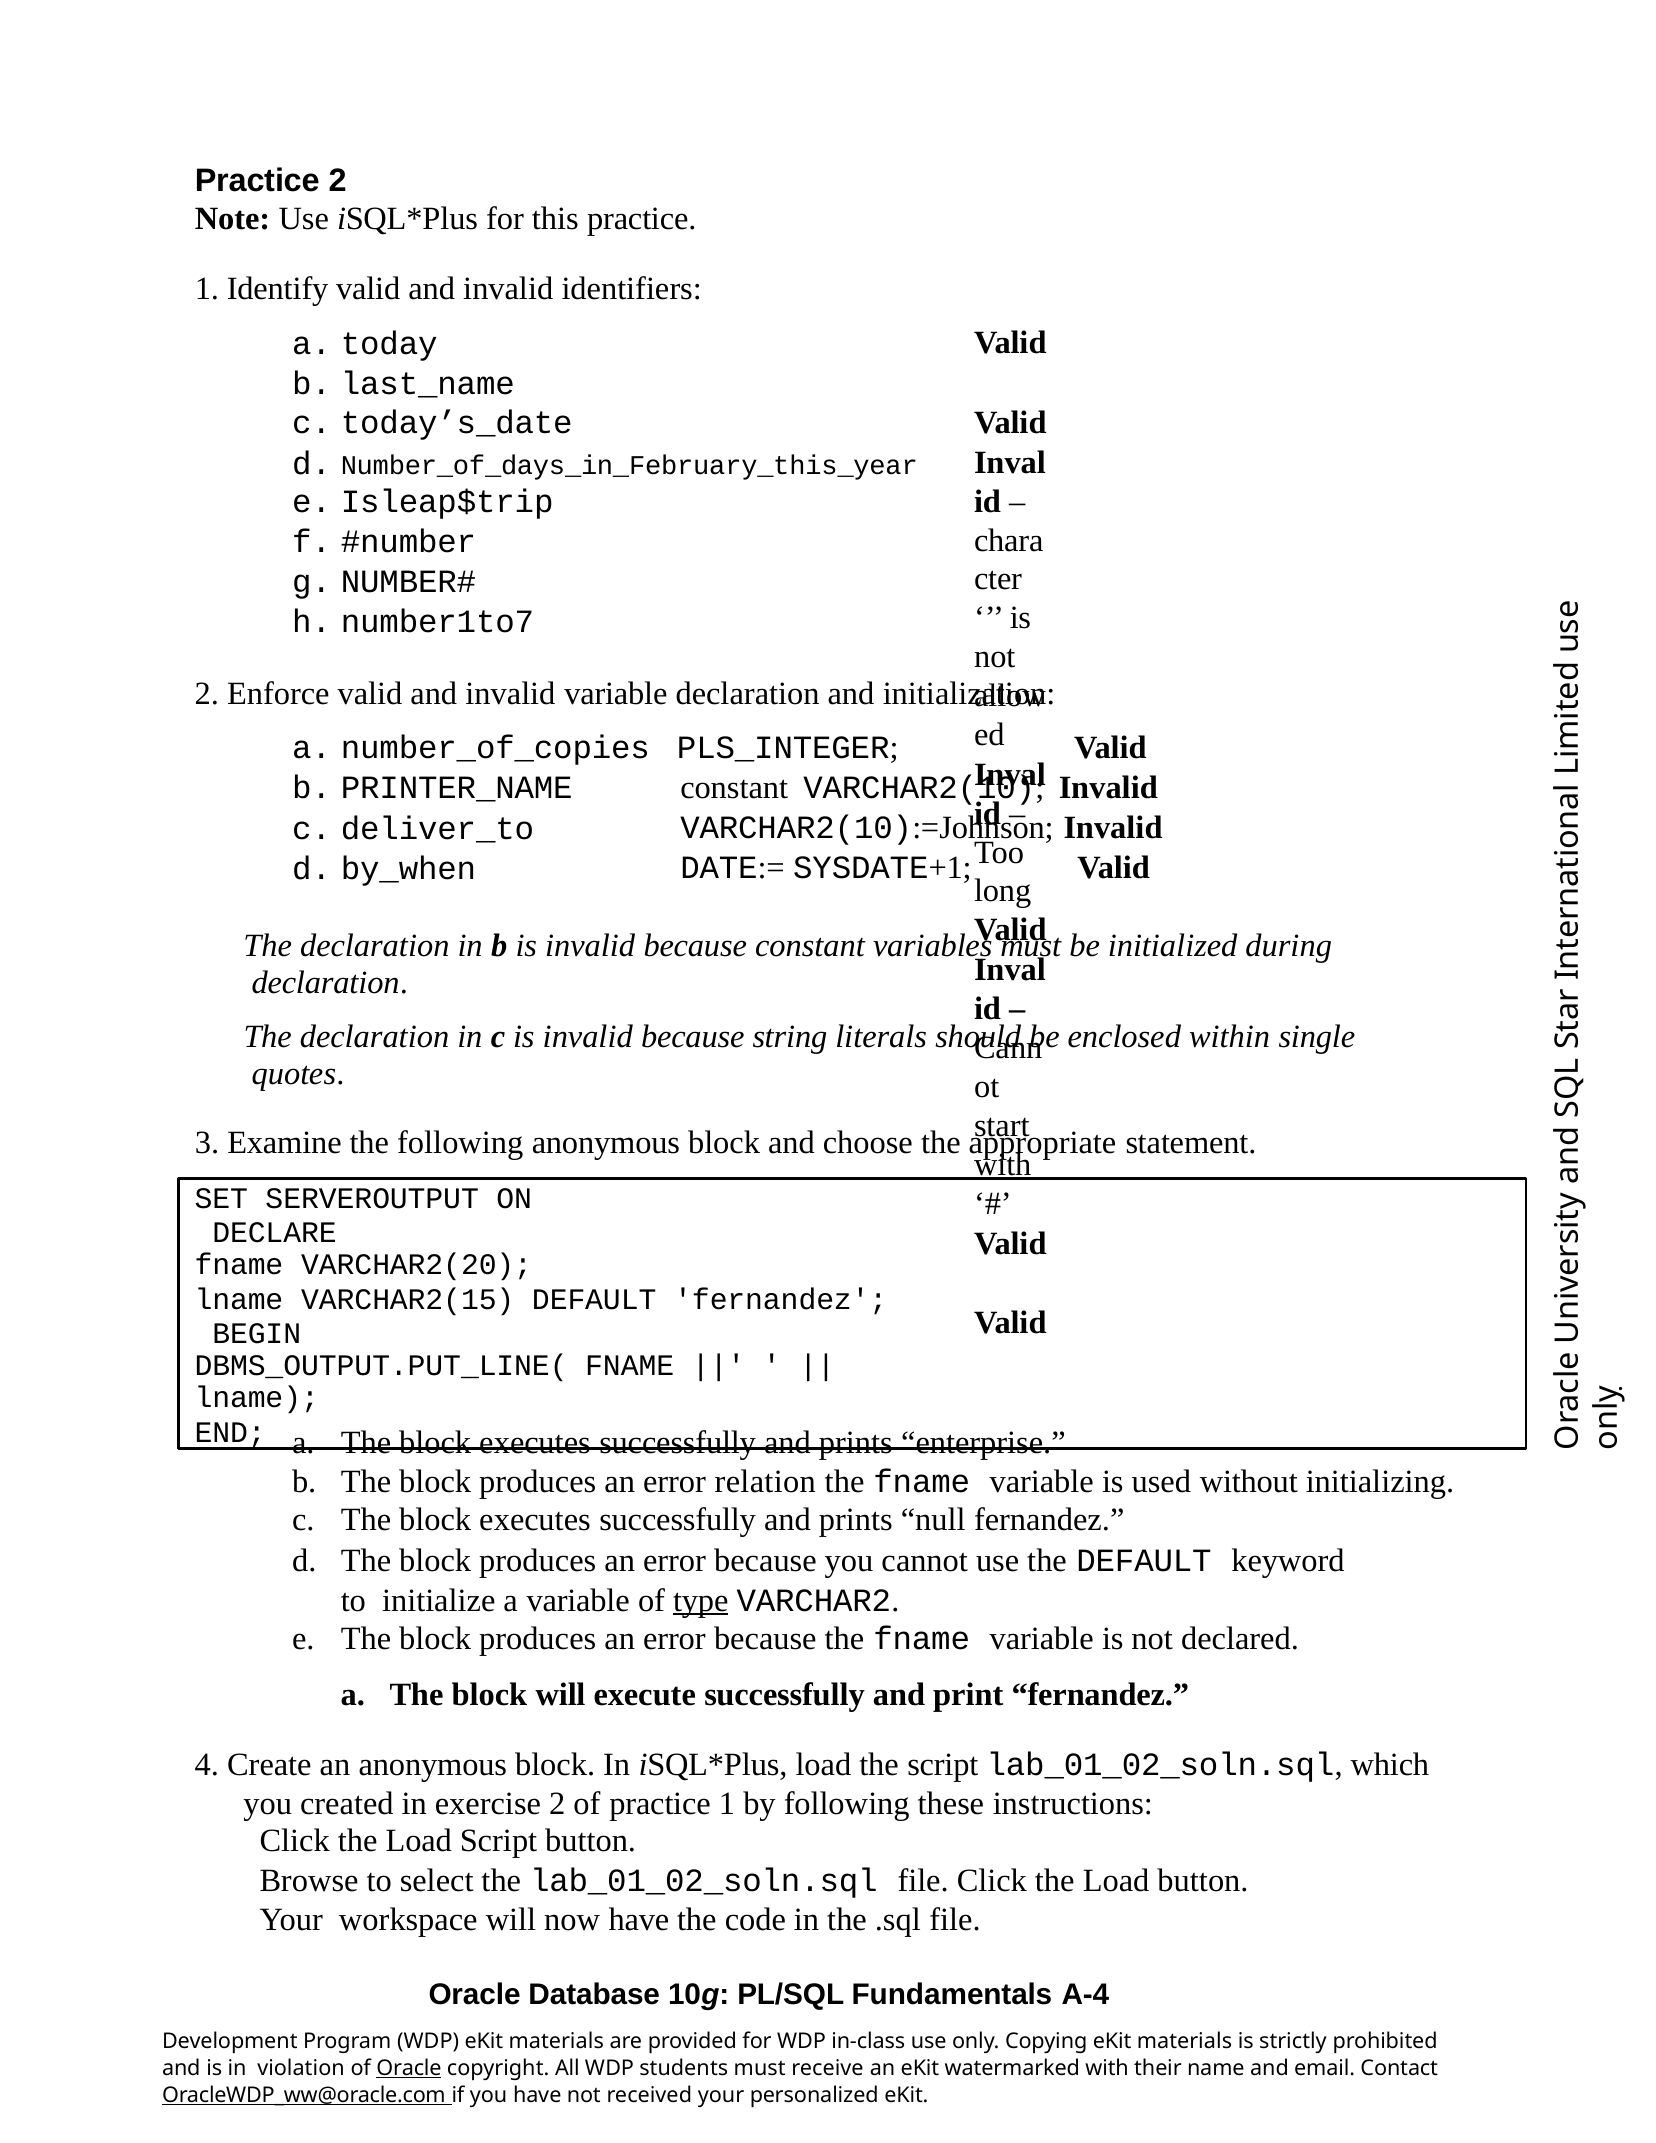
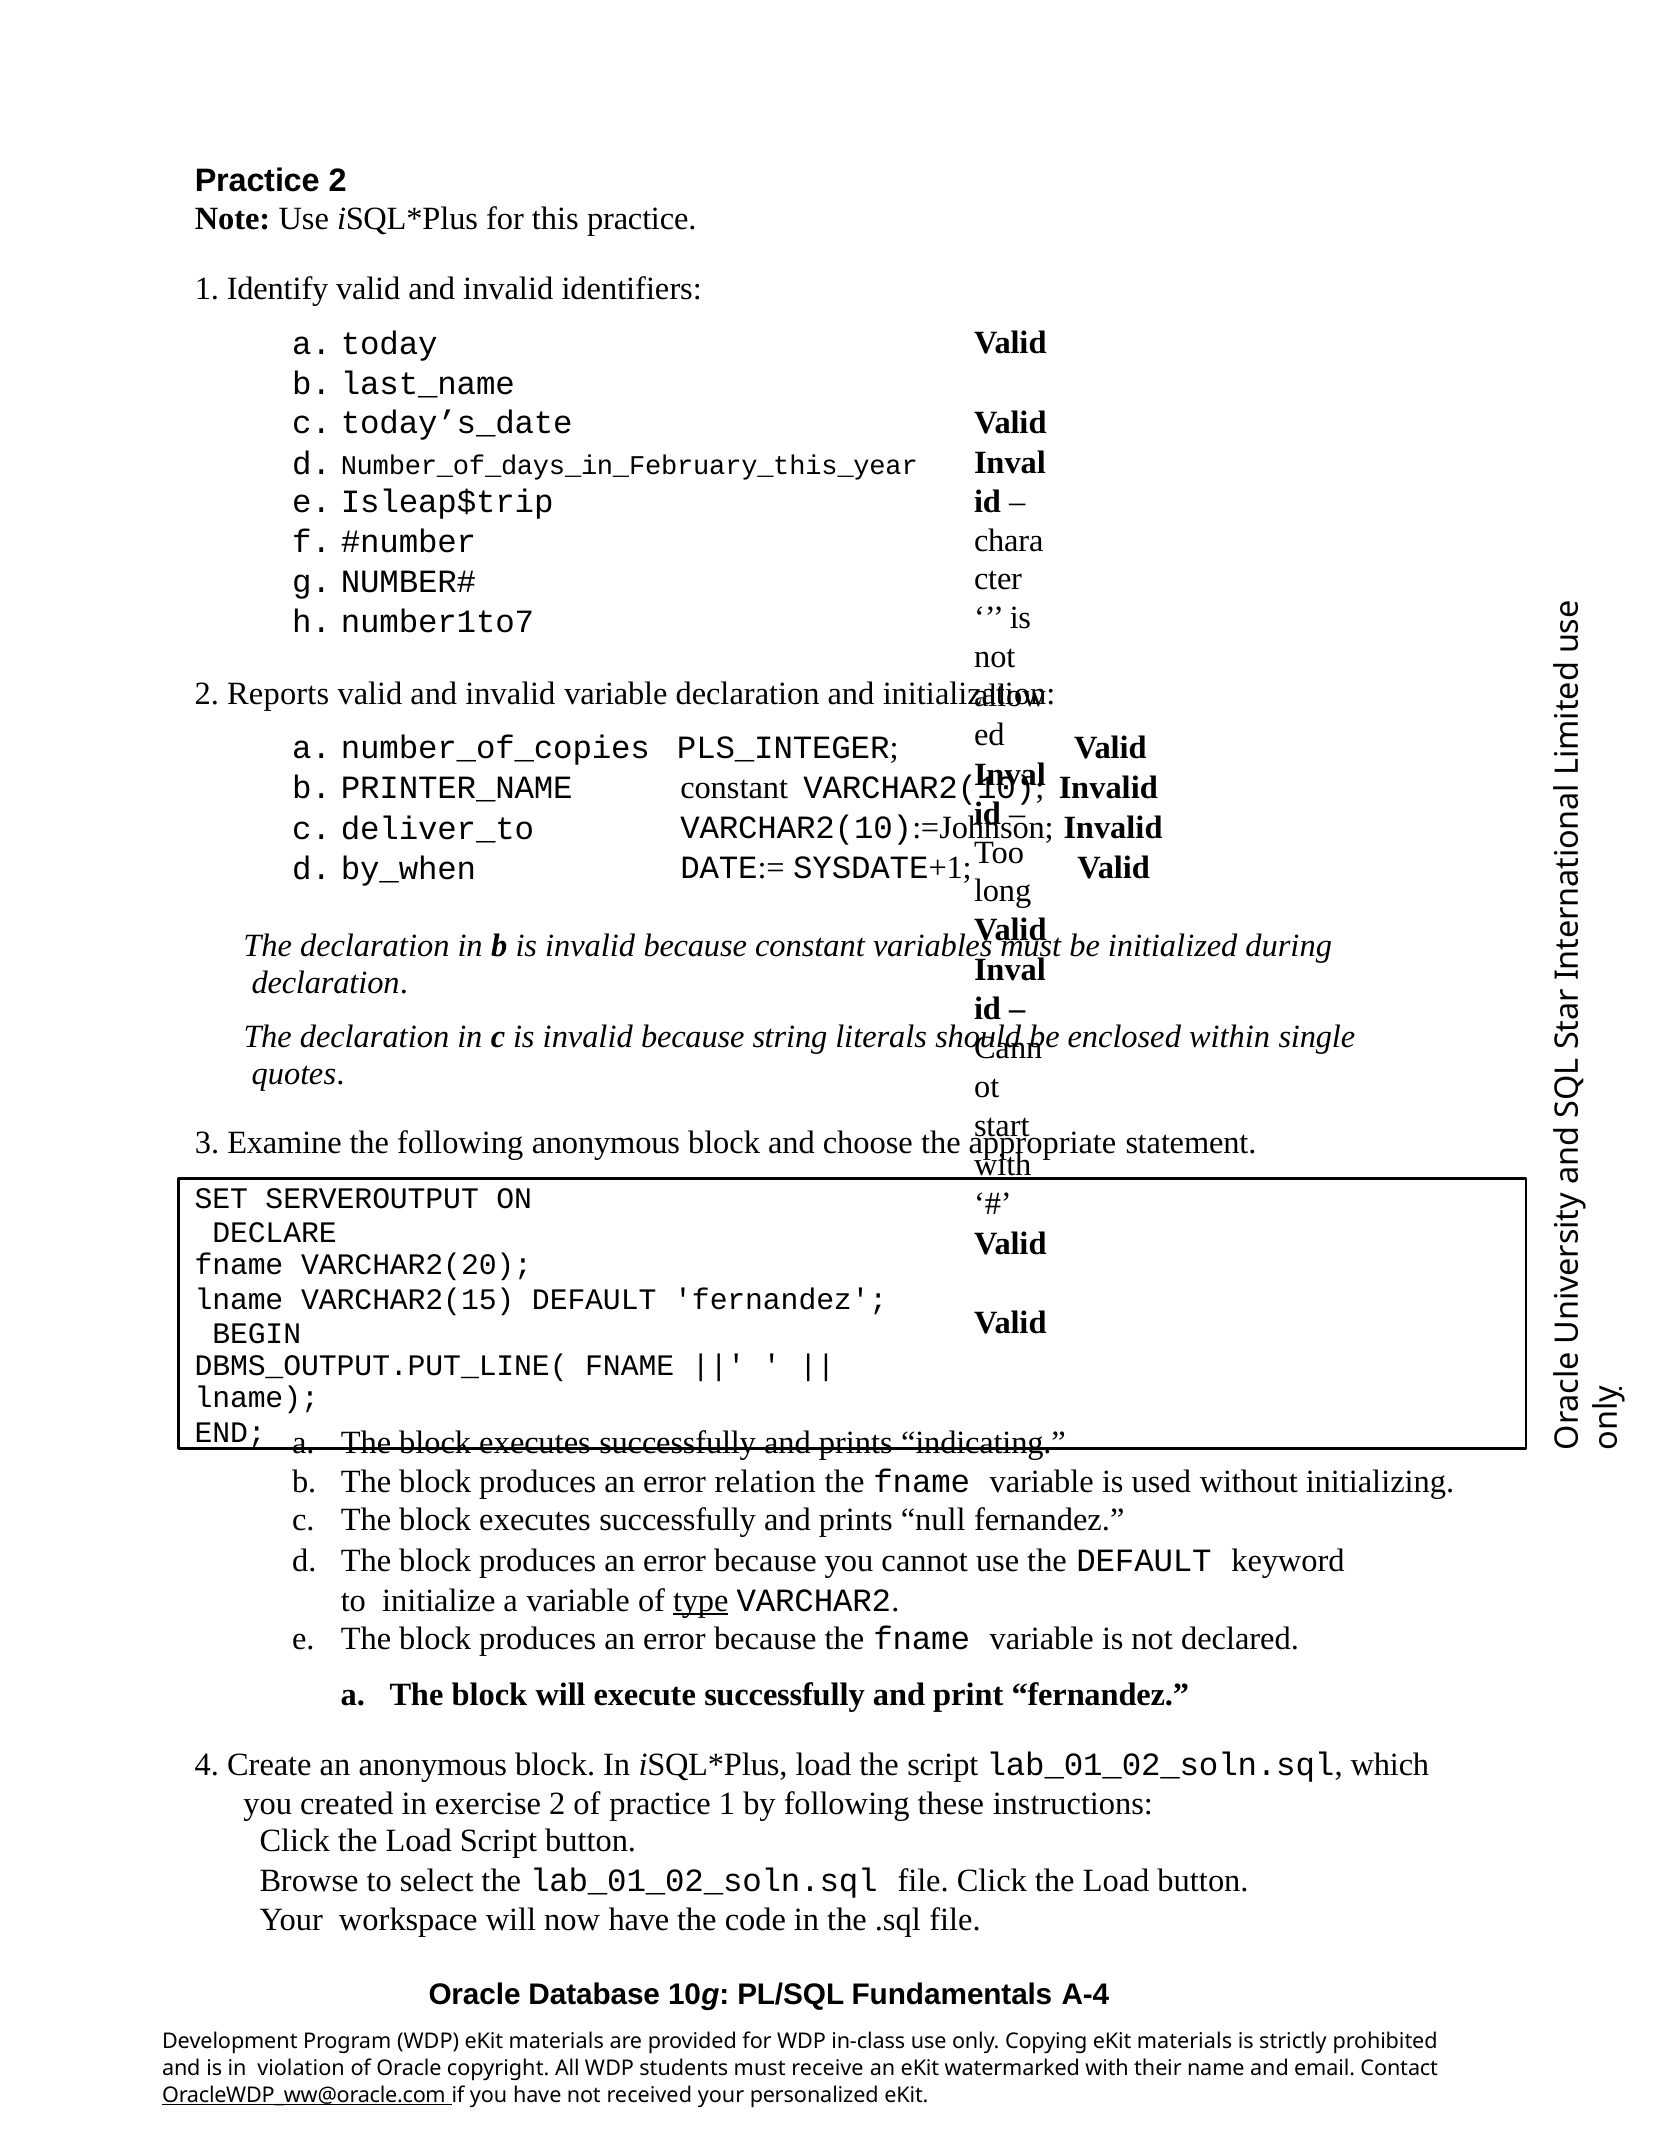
Enforce: Enforce -> Reports (278, 693)
enterprise: enterprise -> indicating (983, 1443)
Oracle underline: present -> none (409, 2068)
